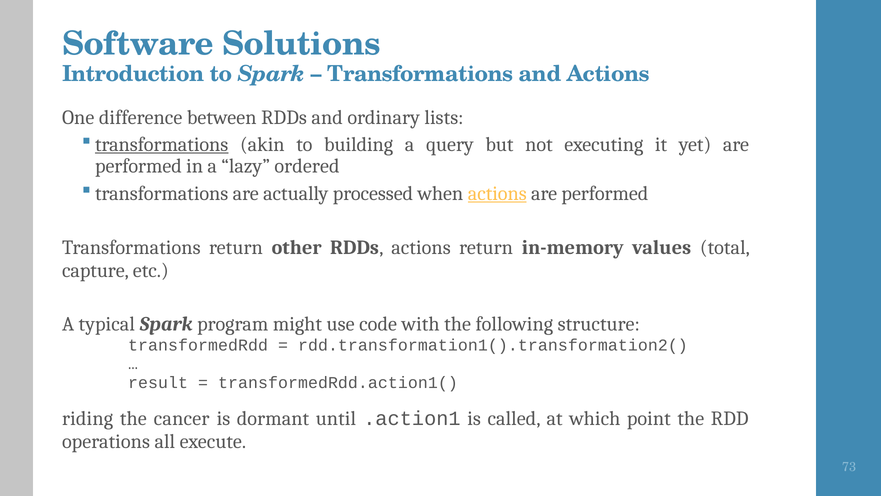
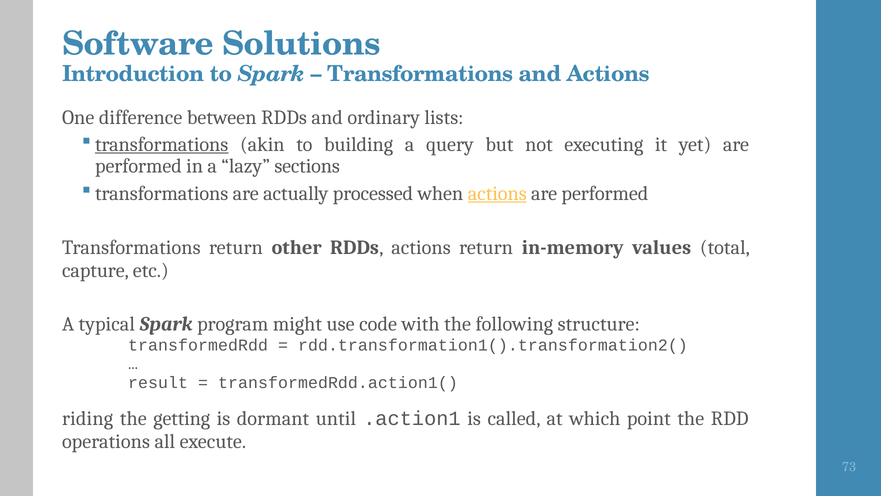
ordered: ordered -> sections (307, 166)
cancer: cancer -> getting (182, 418)
